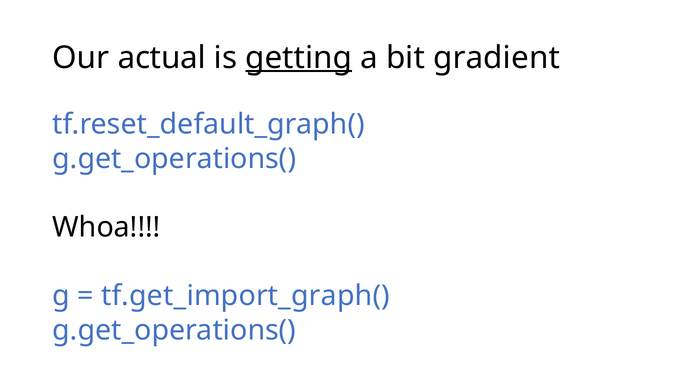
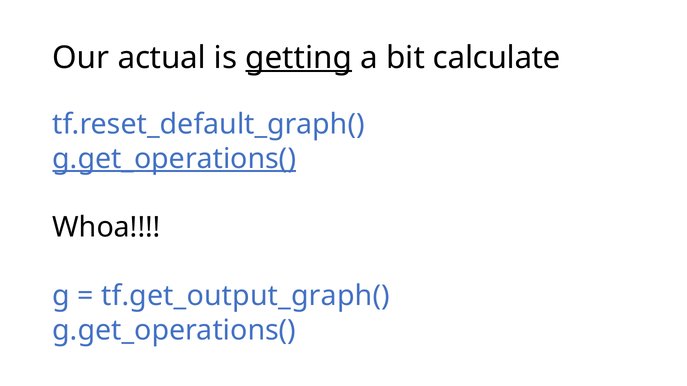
gradient: gradient -> calculate (497, 58)
g.get_operations( underline: none -> present (174, 159)
tf.get_import_graph(: tf.get_import_graph( -> tf.get_output_graph( (245, 296)
